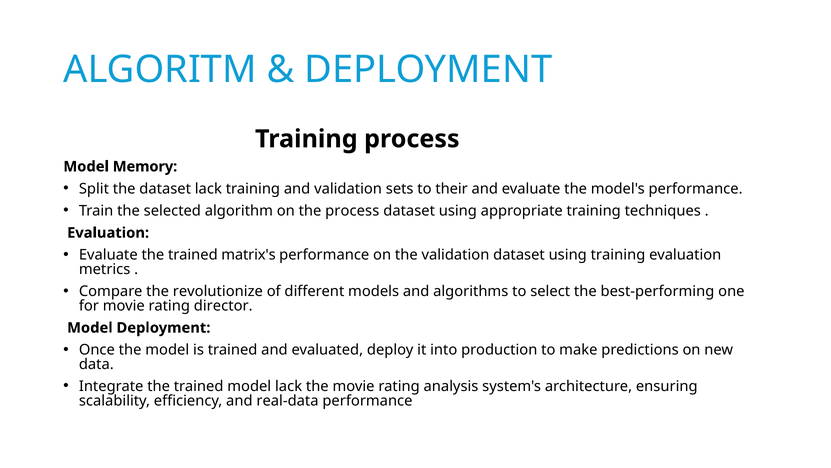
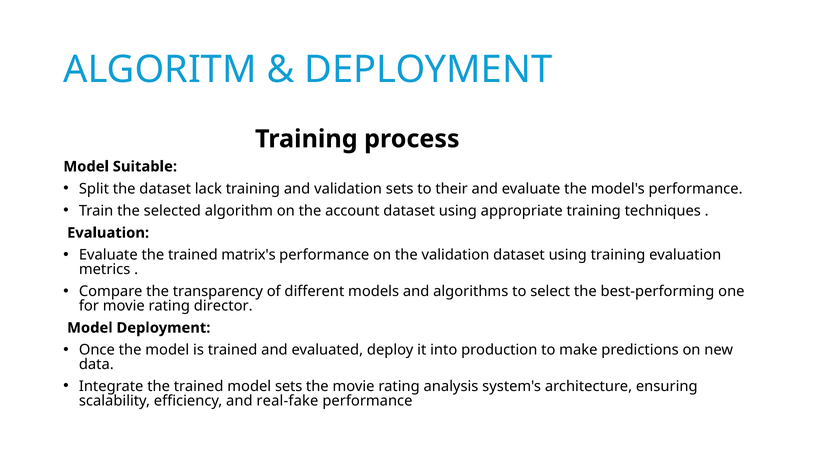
Memory: Memory -> Suitable (145, 166)
the process: process -> account (352, 211)
revolutionize: revolutionize -> transparency (218, 291)
model lack: lack -> sets (289, 386)
real-data: real-data -> real-fake (287, 400)
